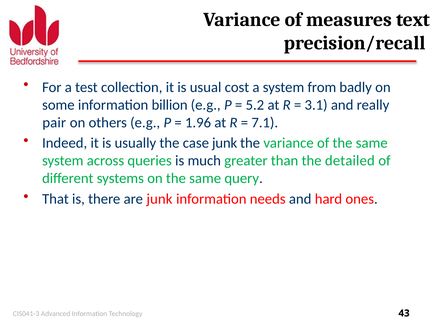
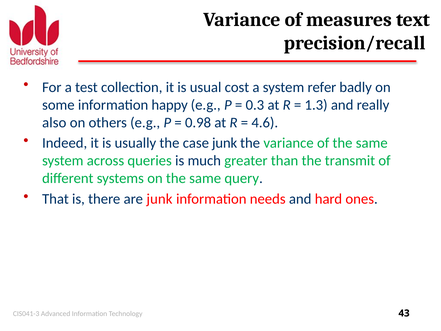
from: from -> refer (322, 87)
billion: billion -> happy (170, 105)
5.2: 5.2 -> 0.3 (255, 105)
3.1: 3.1 -> 1.3 (316, 105)
pair: pair -> also (54, 122)
1.96: 1.96 -> 0.98 (198, 122)
7.1: 7.1 -> 4.6 (265, 122)
detailed: detailed -> transmit (350, 161)
